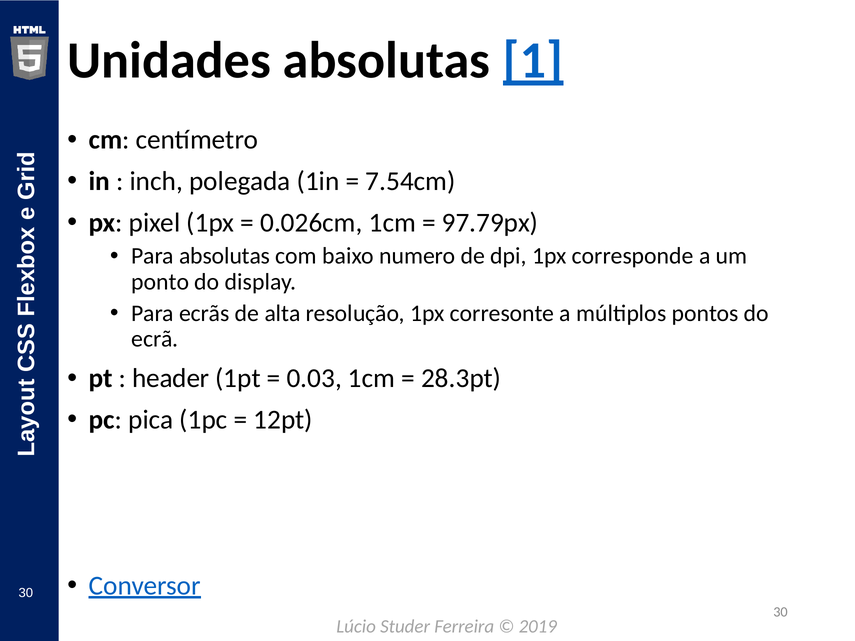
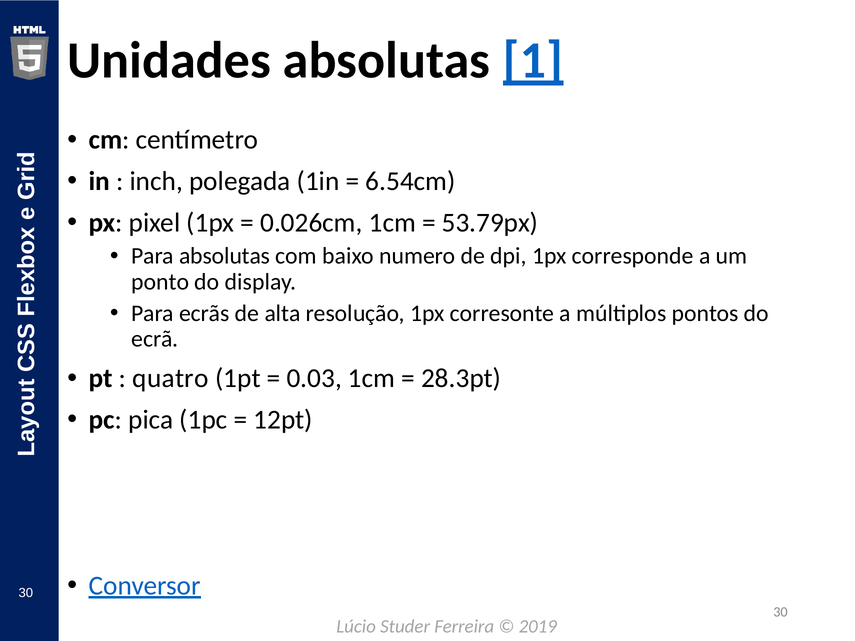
7.54cm: 7.54cm -> 6.54cm (410, 181)
97.79px: 97.79px -> 53.79px (490, 223)
header: header -> quatro (171, 379)
